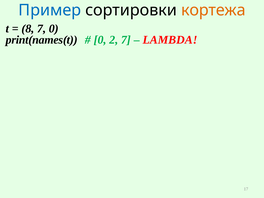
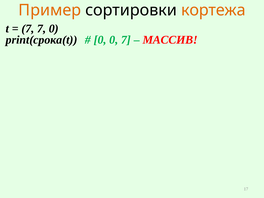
Пример colour: blue -> orange (50, 10)
8: 8 -> 7 (28, 29)
print(names(t: print(names(t -> print(срока(t (42, 40)
0 2: 2 -> 0 (114, 40)
LAMBDA: LAMBDA -> МАССИВ (170, 40)
